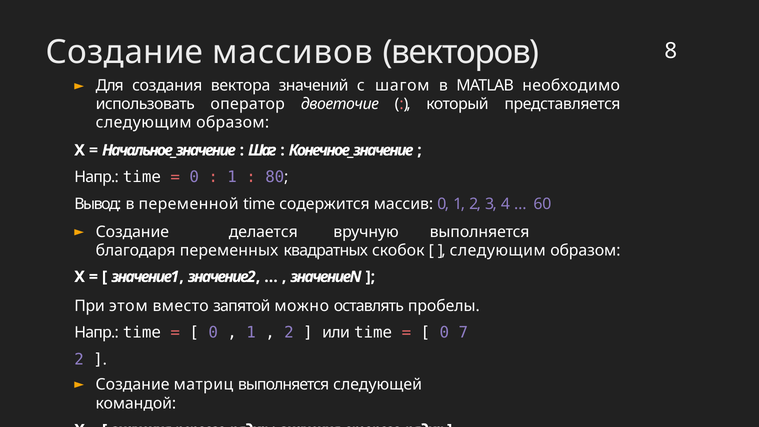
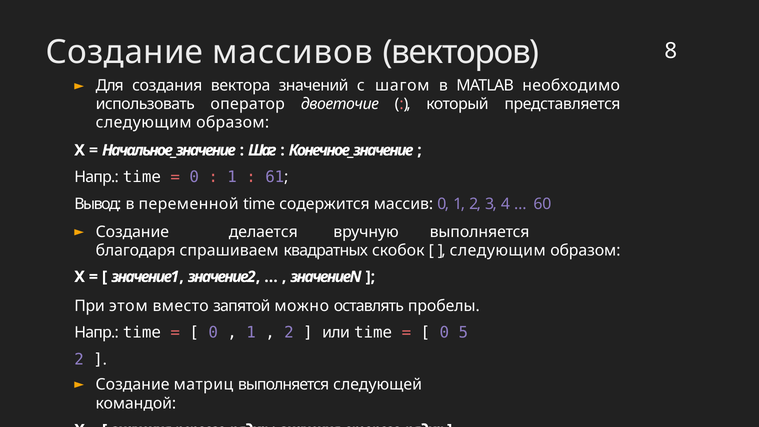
80: 80 -> 61 (275, 177)
переменных: переменных -> спрашиваем (229, 250)
0 7: 7 -> 5 (463, 333)
